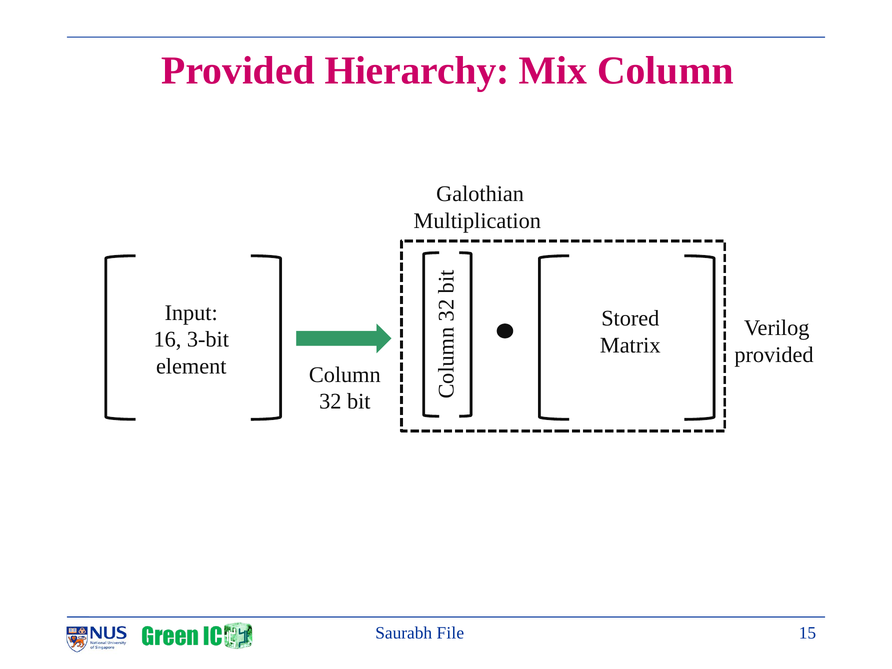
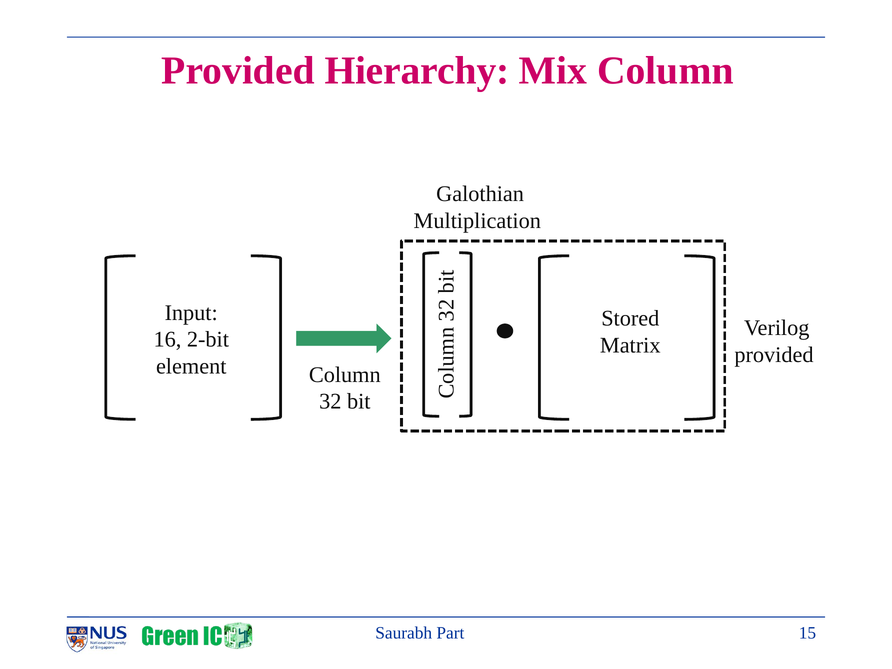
3-bit: 3-bit -> 2-bit (208, 339)
File: File -> Part (450, 633)
